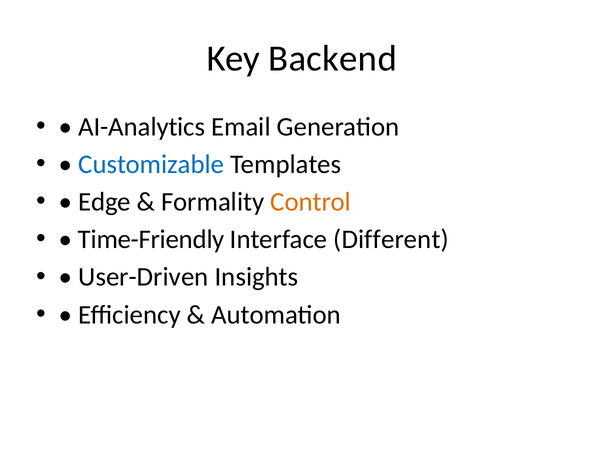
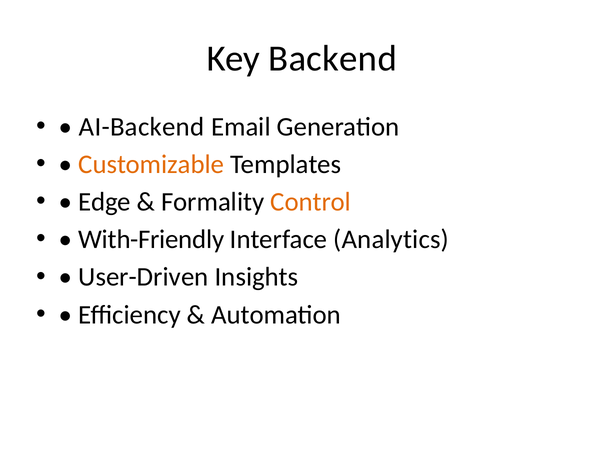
AI-Analytics: AI-Analytics -> AI-Backend (142, 127)
Customizable colour: blue -> orange (151, 164)
Time-Friendly: Time-Friendly -> With-Friendly (151, 239)
Different: Different -> Analytics (391, 239)
